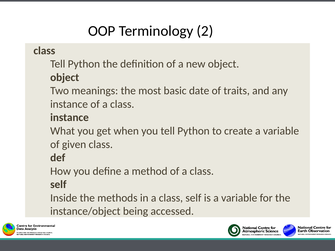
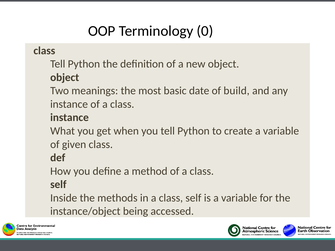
2: 2 -> 0 (205, 31)
traits: traits -> build (237, 91)
